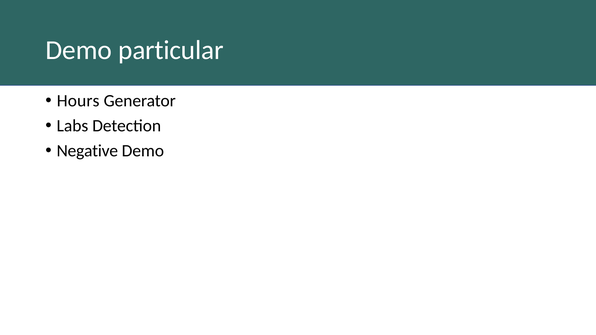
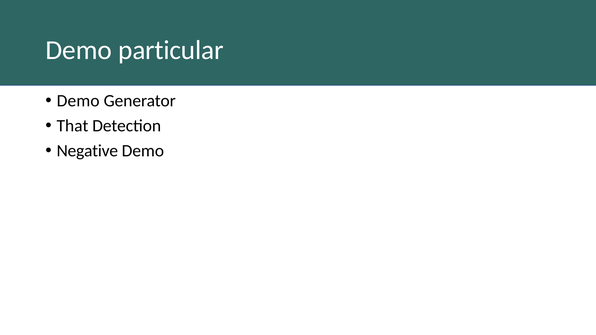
Hours: Hours -> Demo (78, 101)
Labs: Labs -> That (72, 126)
